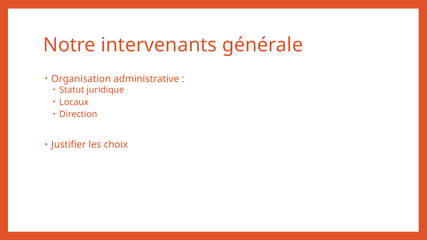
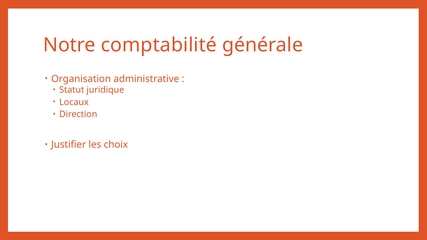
intervenants: intervenants -> comptabilité (159, 45)
